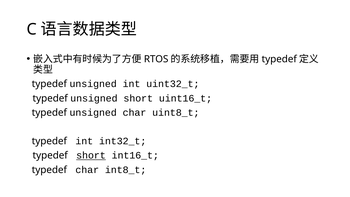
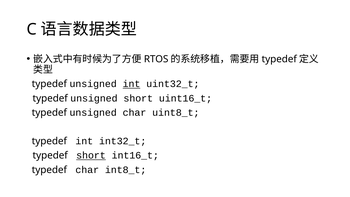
int underline: none -> present (132, 84)
